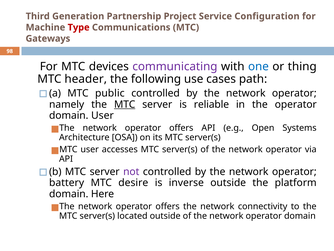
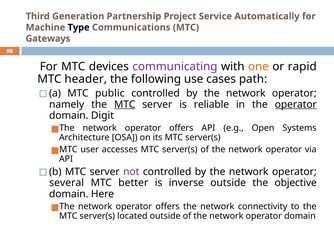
Configuration: Configuration -> Automatically (267, 16)
Type colour: red -> black (79, 27)
one colour: blue -> orange (258, 66)
thing: thing -> rapid (302, 66)
operator underline: none -> present (296, 104)
domain User: User -> Digit (102, 115)
battery: battery -> several (67, 182)
desire: desire -> better (133, 182)
platform: platform -> objective (296, 182)
